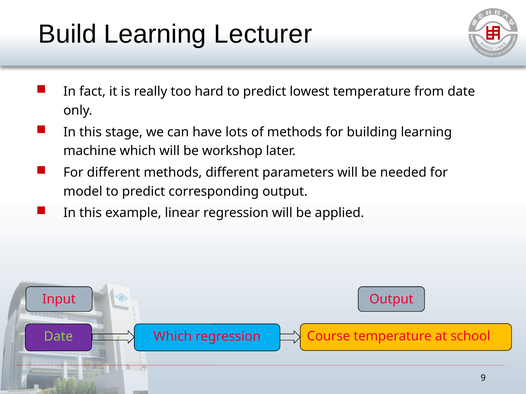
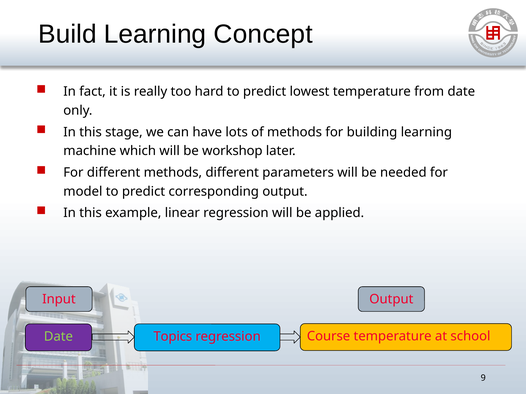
Lecturer: Lecturer -> Concept (263, 34)
Which: Which -> Topics (173, 337)
